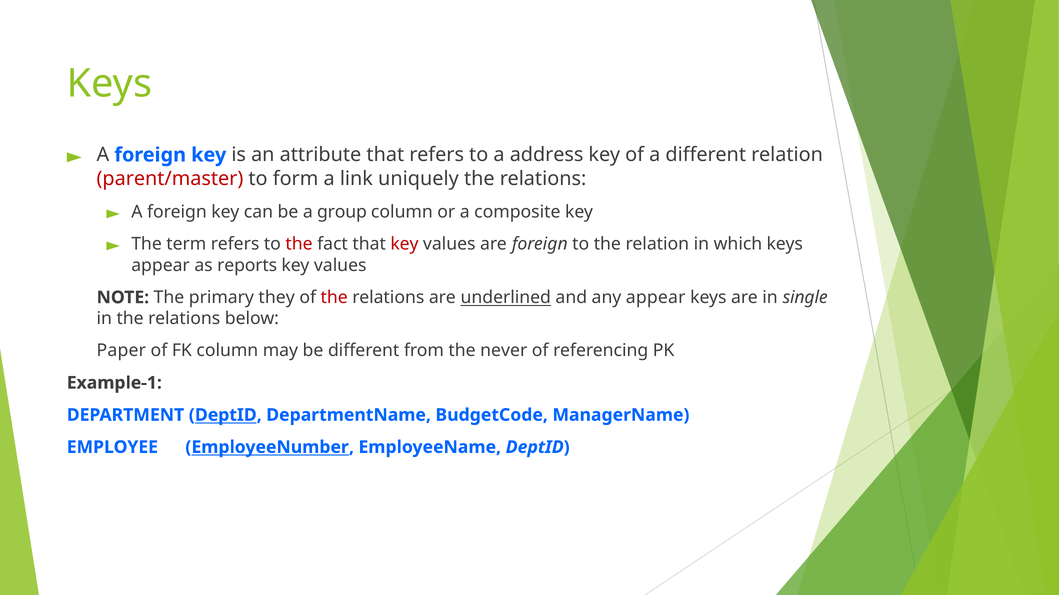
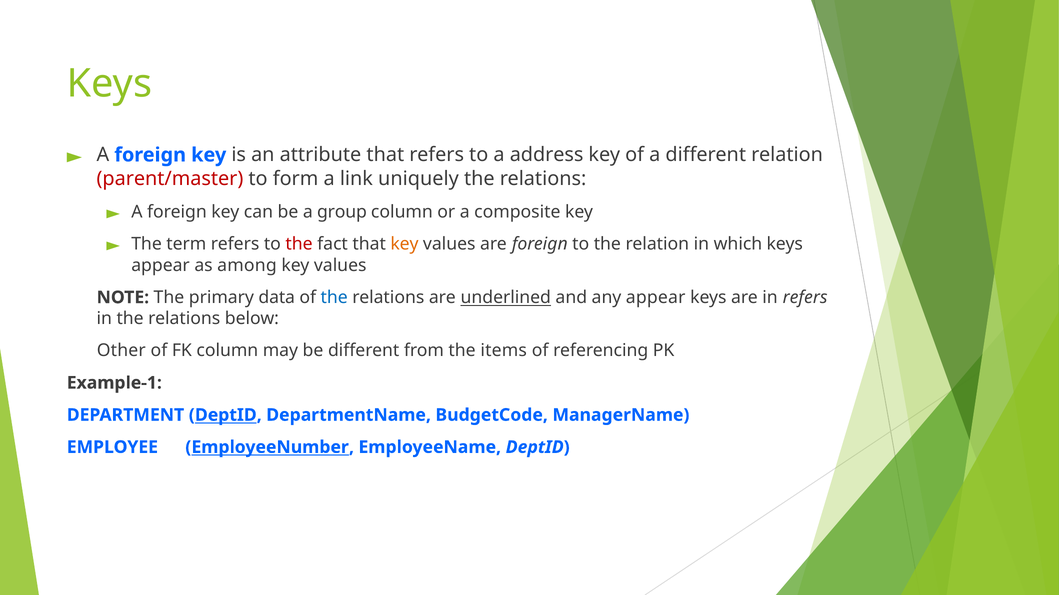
key colour: red -> orange (404, 244)
reports: reports -> among (247, 266)
they: they -> data (277, 298)
the colour: red -> blue (334, 298)
in single: single -> refers (805, 298)
Paper: Paper -> Other (121, 351)
never: never -> items (504, 351)
